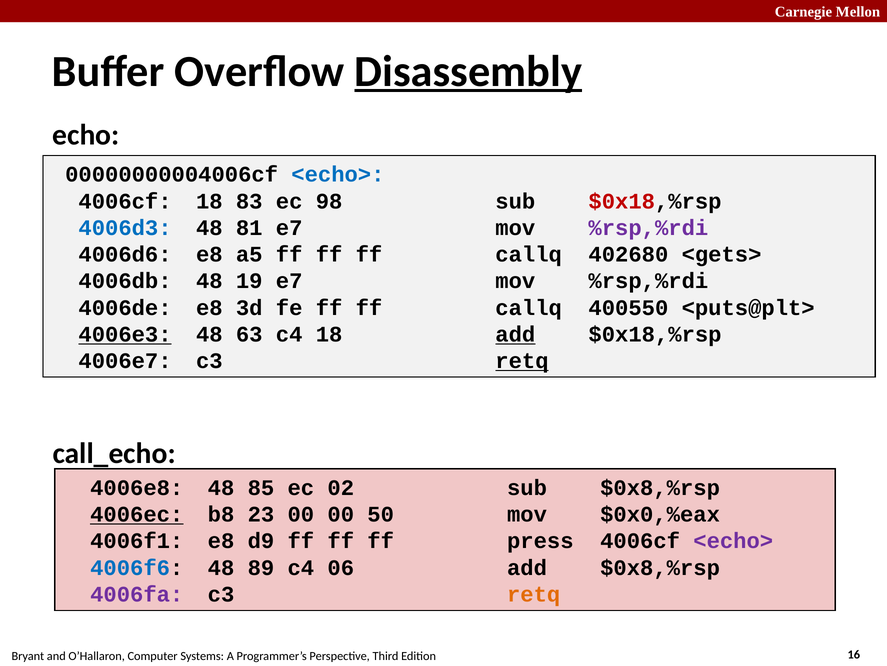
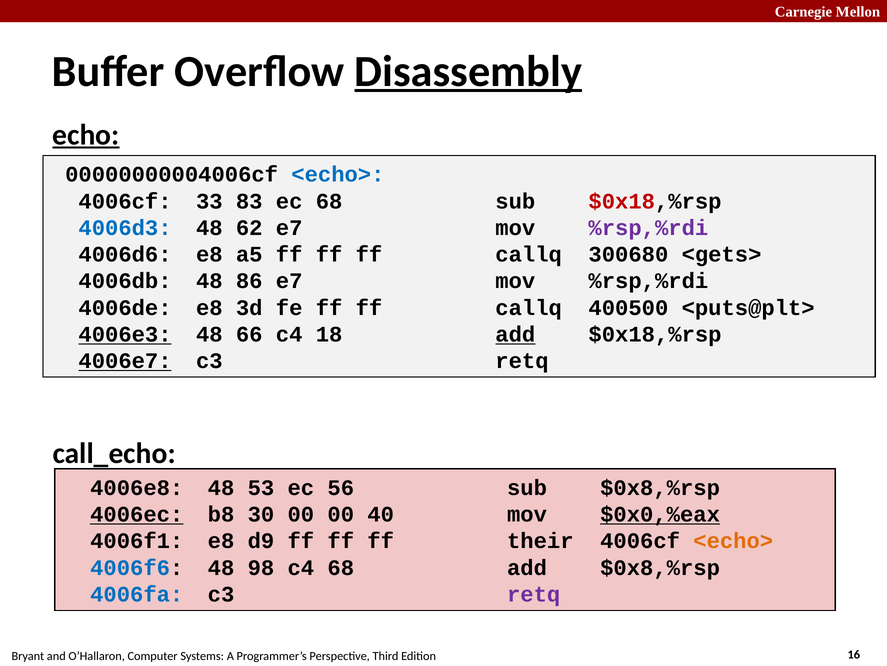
echo underline: none -> present (86, 135)
4006cf 18: 18 -> 33 (209, 201)
ec 98: 98 -> 68 (329, 201)
81: 81 -> 62 (249, 228)
402680: 402680 -> 300680 (628, 254)
19: 19 -> 86 (249, 281)
400550: 400550 -> 400500 (628, 307)
63: 63 -> 66 (249, 334)
4006e7 underline: none -> present (125, 361)
retq underline: present -> none (522, 361)
85: 85 -> 53 (261, 487)
02: 02 -> 56 (341, 487)
23: 23 -> 30 (261, 514)
50: 50 -> 40 (381, 514)
$0x0,%eax underline: none -> present (660, 514)
press: press -> their (540, 541)
<echo> colour: purple -> orange (733, 541)
89: 89 -> 98 (261, 567)
c4 06: 06 -> 68 (341, 567)
4006fa colour: purple -> blue (137, 594)
retq colour: orange -> purple (534, 594)
